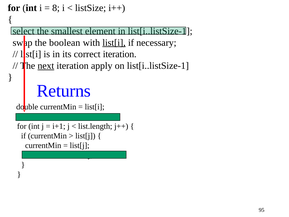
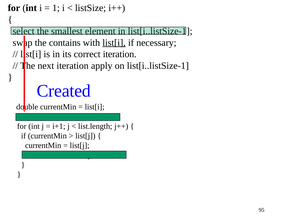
8: 8 -> 1 (56, 8)
boolean: boolean -> contains (65, 43)
next underline: present -> none (46, 66)
Returns: Returns -> Created (64, 91)
